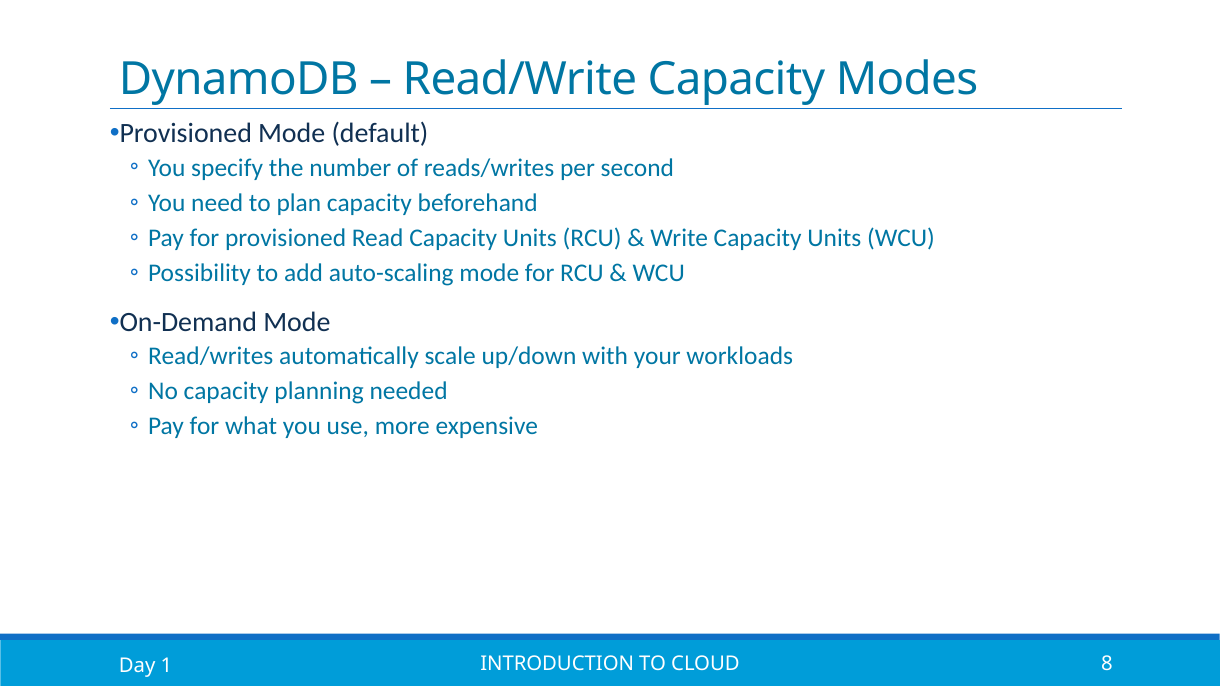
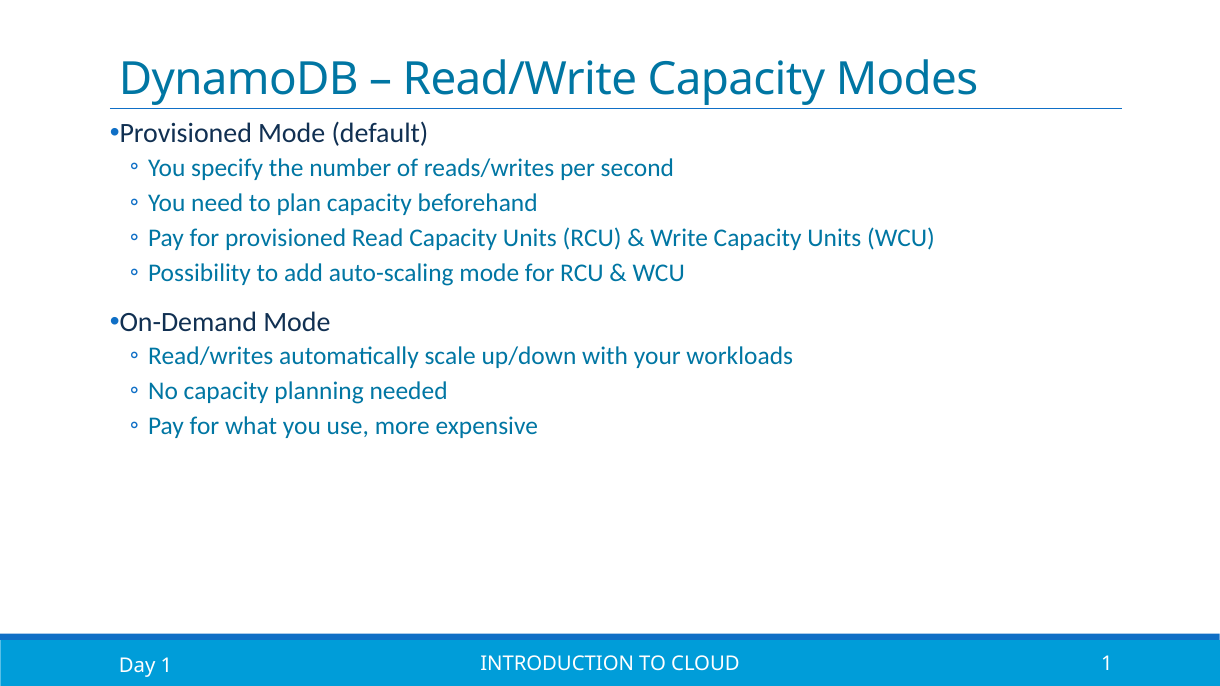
CLOUD 8: 8 -> 1 (1107, 664)
